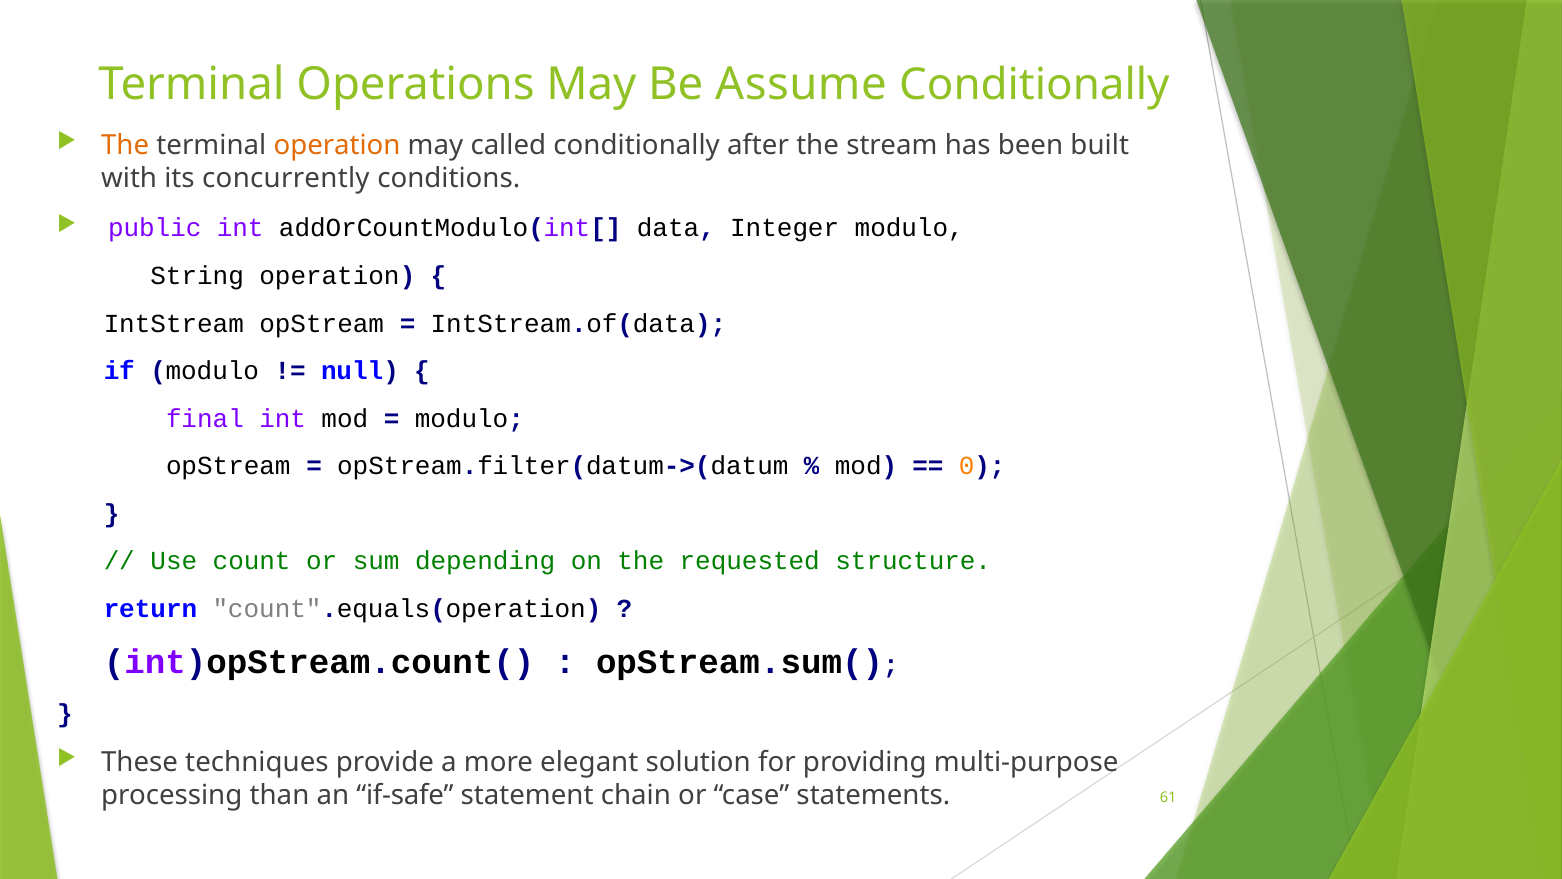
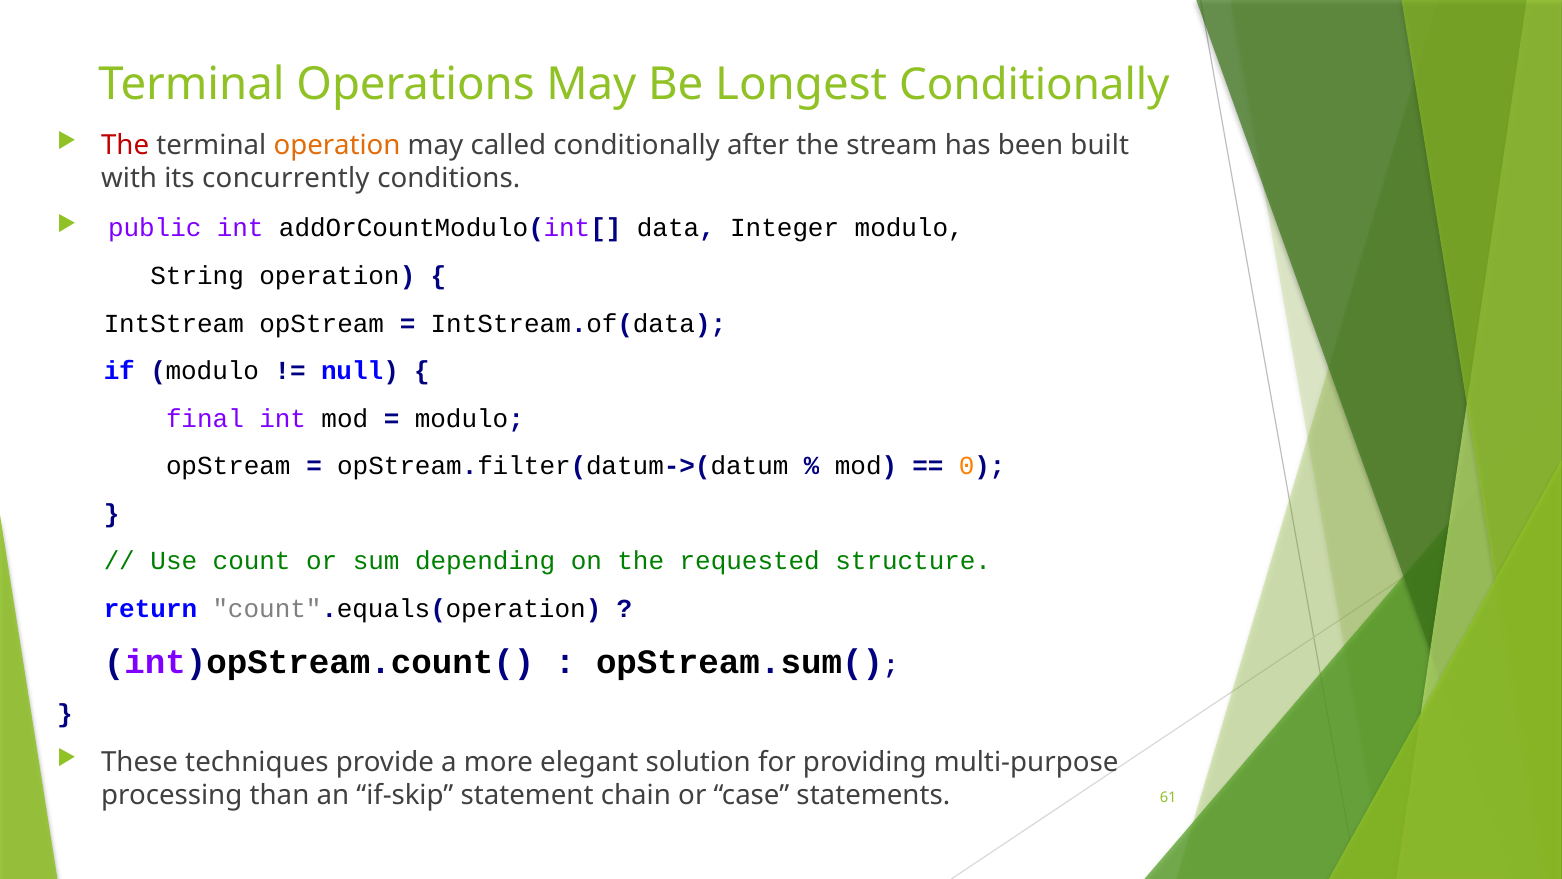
Assume: Assume -> Longest (801, 84)
The colour: orange -> red (125, 145)
if-safe: if-safe -> if-skip (405, 795)
